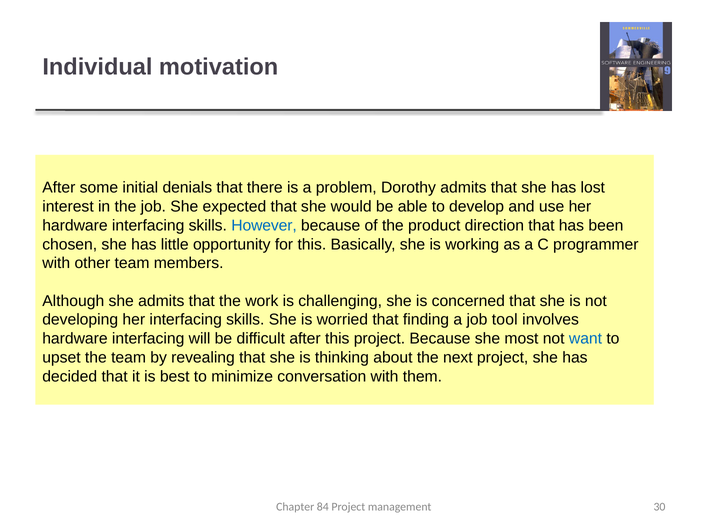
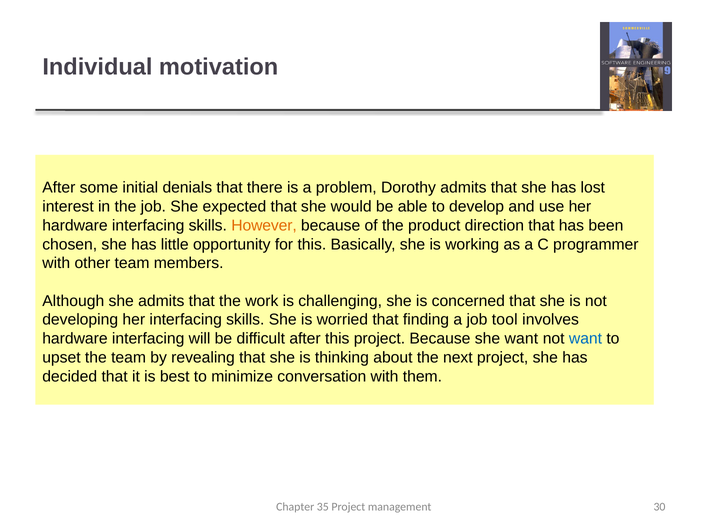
However colour: blue -> orange (264, 225)
she most: most -> want (521, 339)
84: 84 -> 35 (323, 507)
